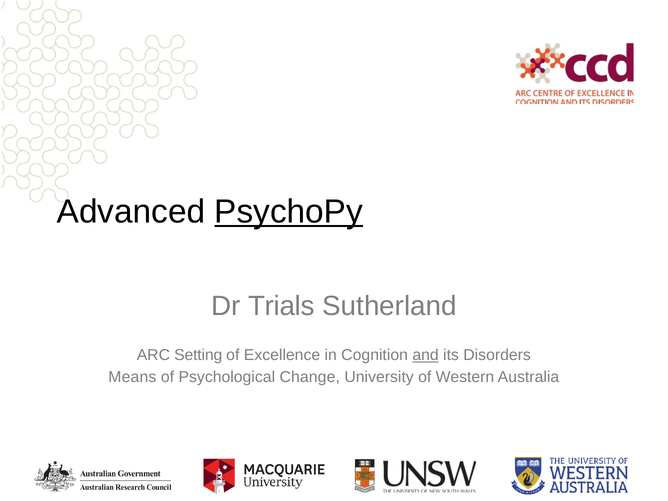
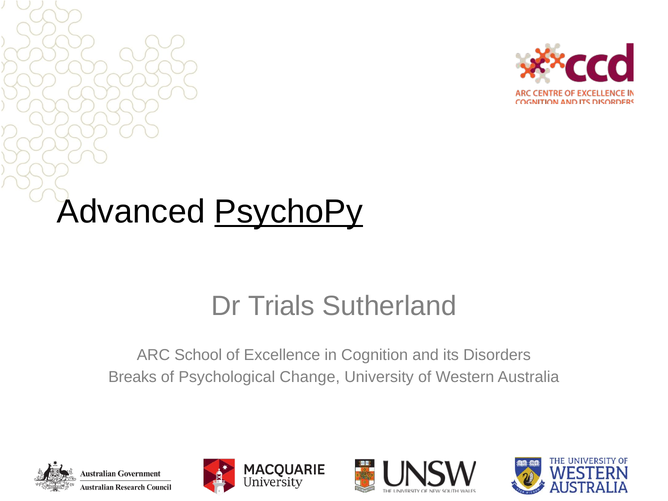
Setting: Setting -> School (198, 355)
and underline: present -> none (426, 355)
Means: Means -> Breaks (133, 377)
